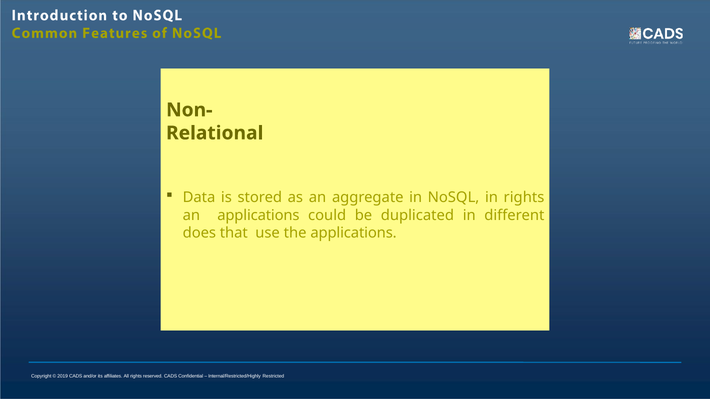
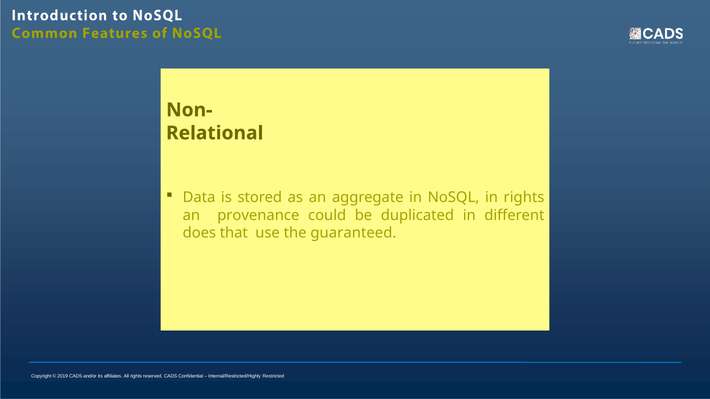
an applications: applications -> provenance (258, 215)
the applications: applications -> guaranteed (353, 233)
